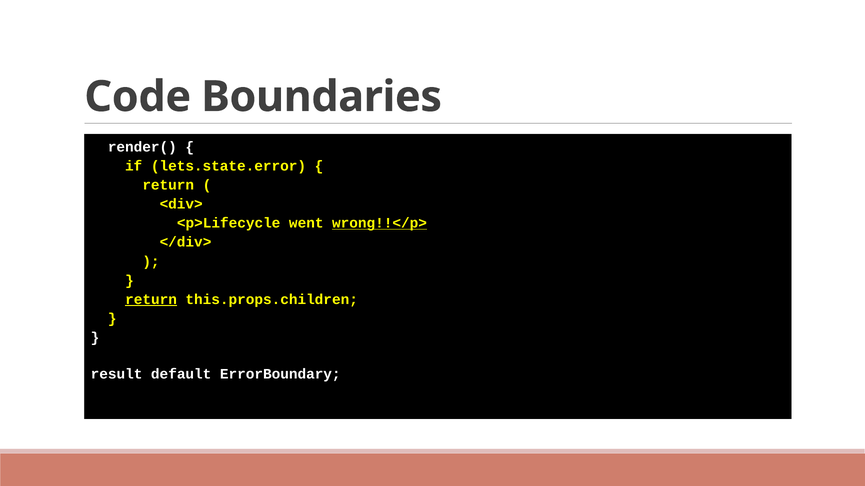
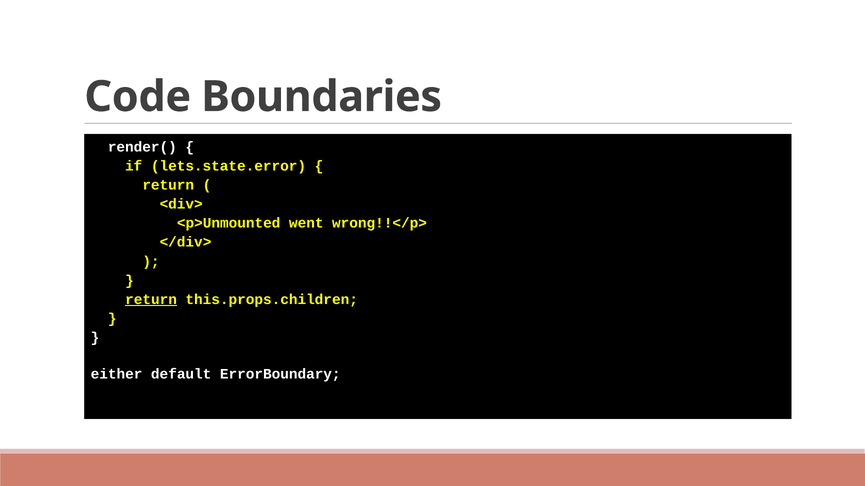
<p>Lifecycle: <p>Lifecycle -> <p>Unmounted (229, 223)
wrong!!</p> underline: present -> none (380, 223)
result: result -> either (117, 374)
